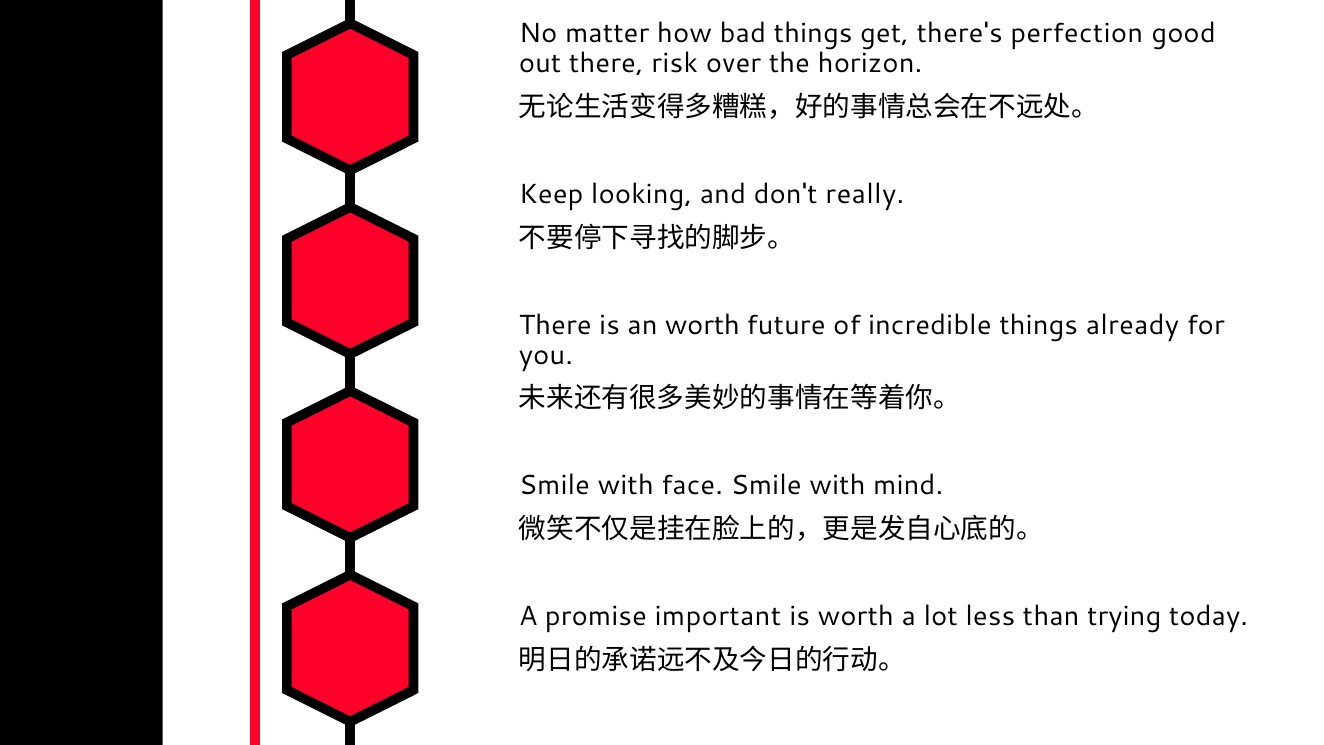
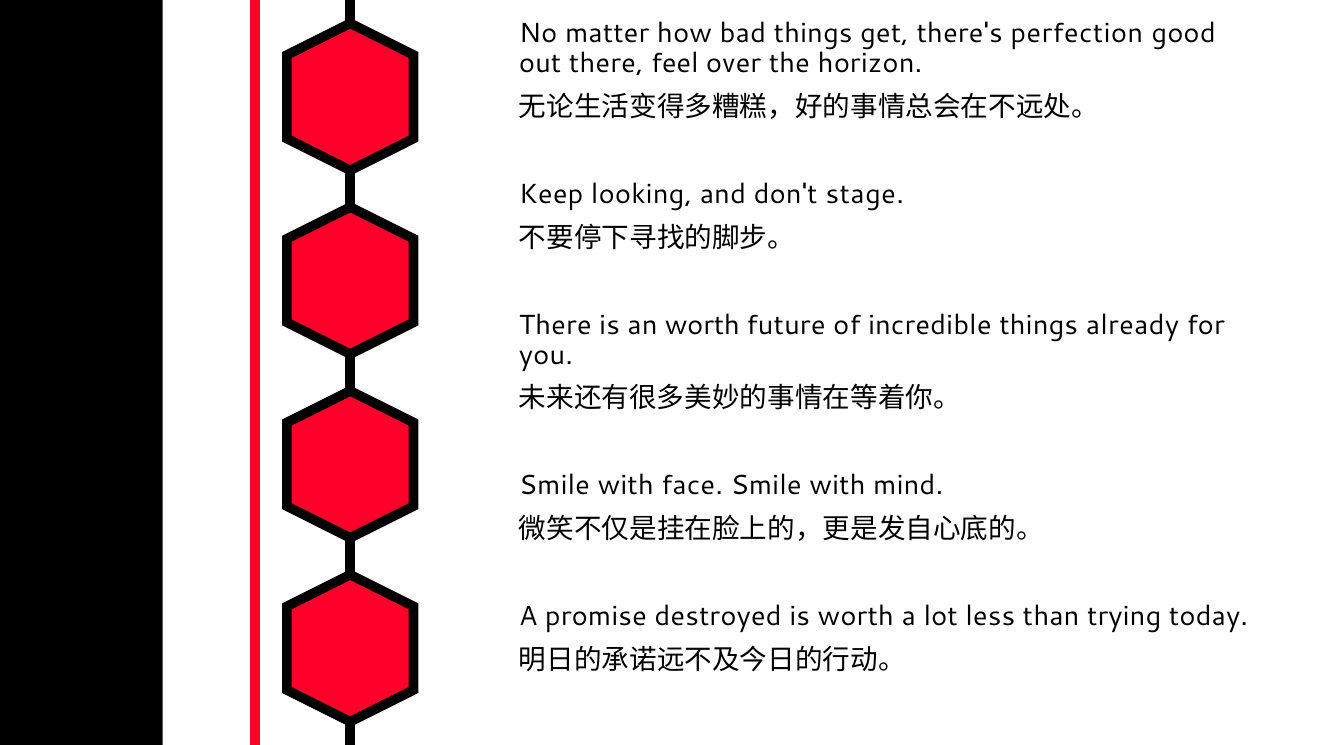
risk: risk -> feel (675, 64)
really: really -> stage (865, 194)
important: important -> destroyed (718, 616)
